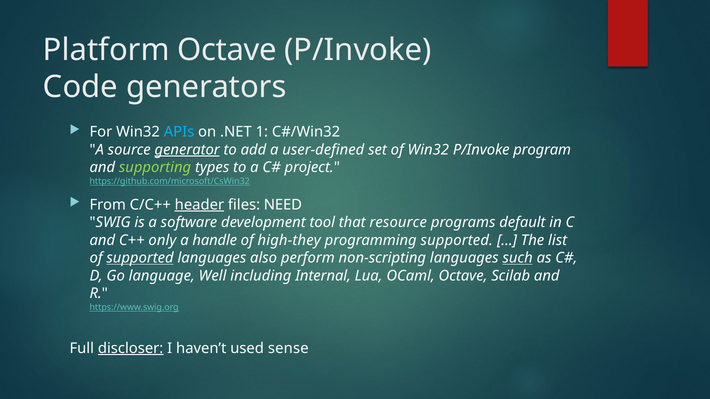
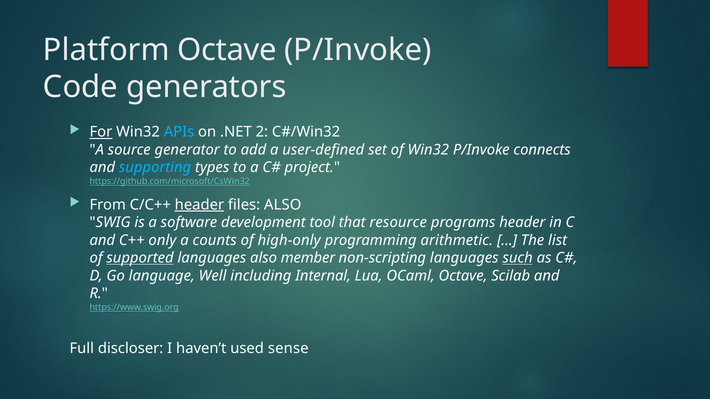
For underline: none -> present (101, 132)
1: 1 -> 2 (262, 132)
generator underline: present -> none (187, 150)
program: program -> connects (542, 150)
supporting colour: light green -> light blue (155, 168)
files NEED: NEED -> ALSO (283, 205)
programs default: default -> header (522, 223)
handle: handle -> counts (215, 240)
high-they: high-they -> high-only (289, 240)
programming supported: supported -> arithmetic (457, 240)
perform: perform -> member (308, 258)
discloser underline: present -> none (131, 349)
